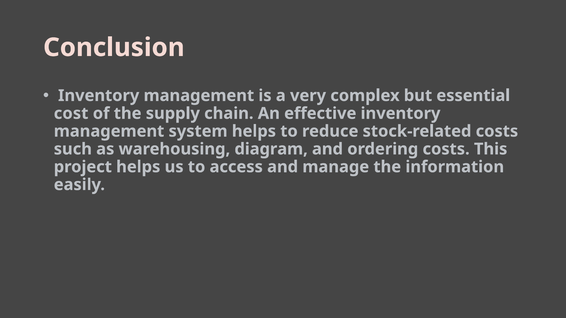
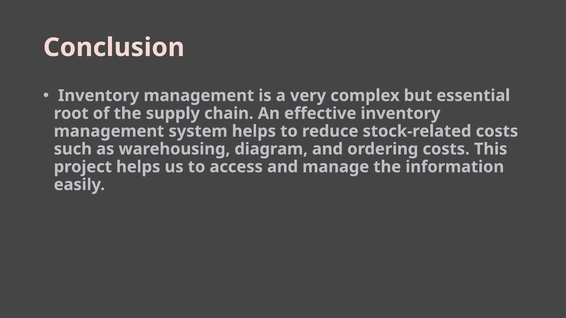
cost: cost -> root (71, 114)
